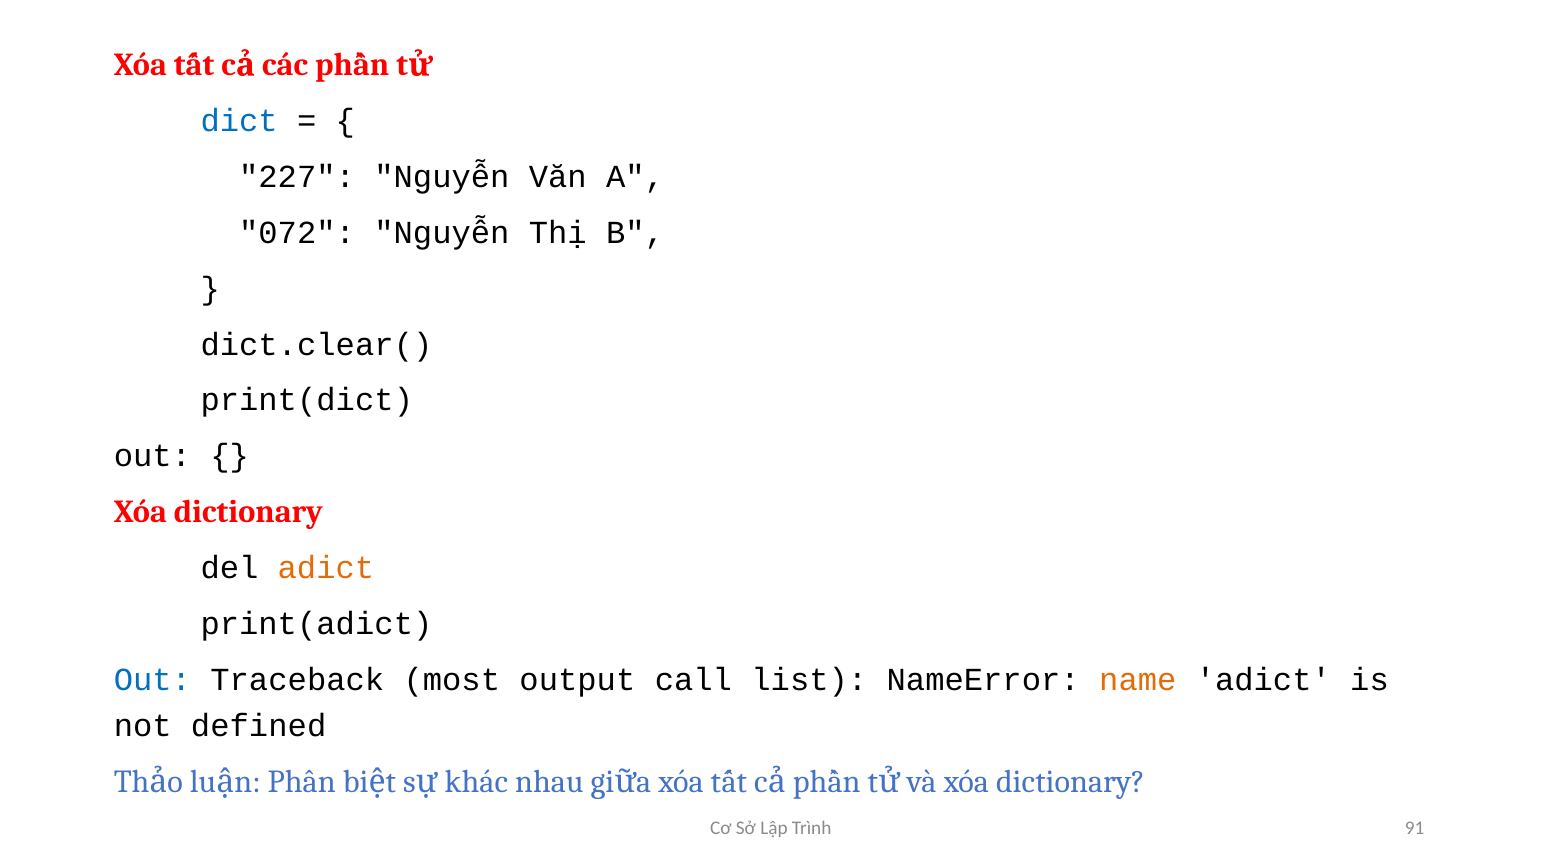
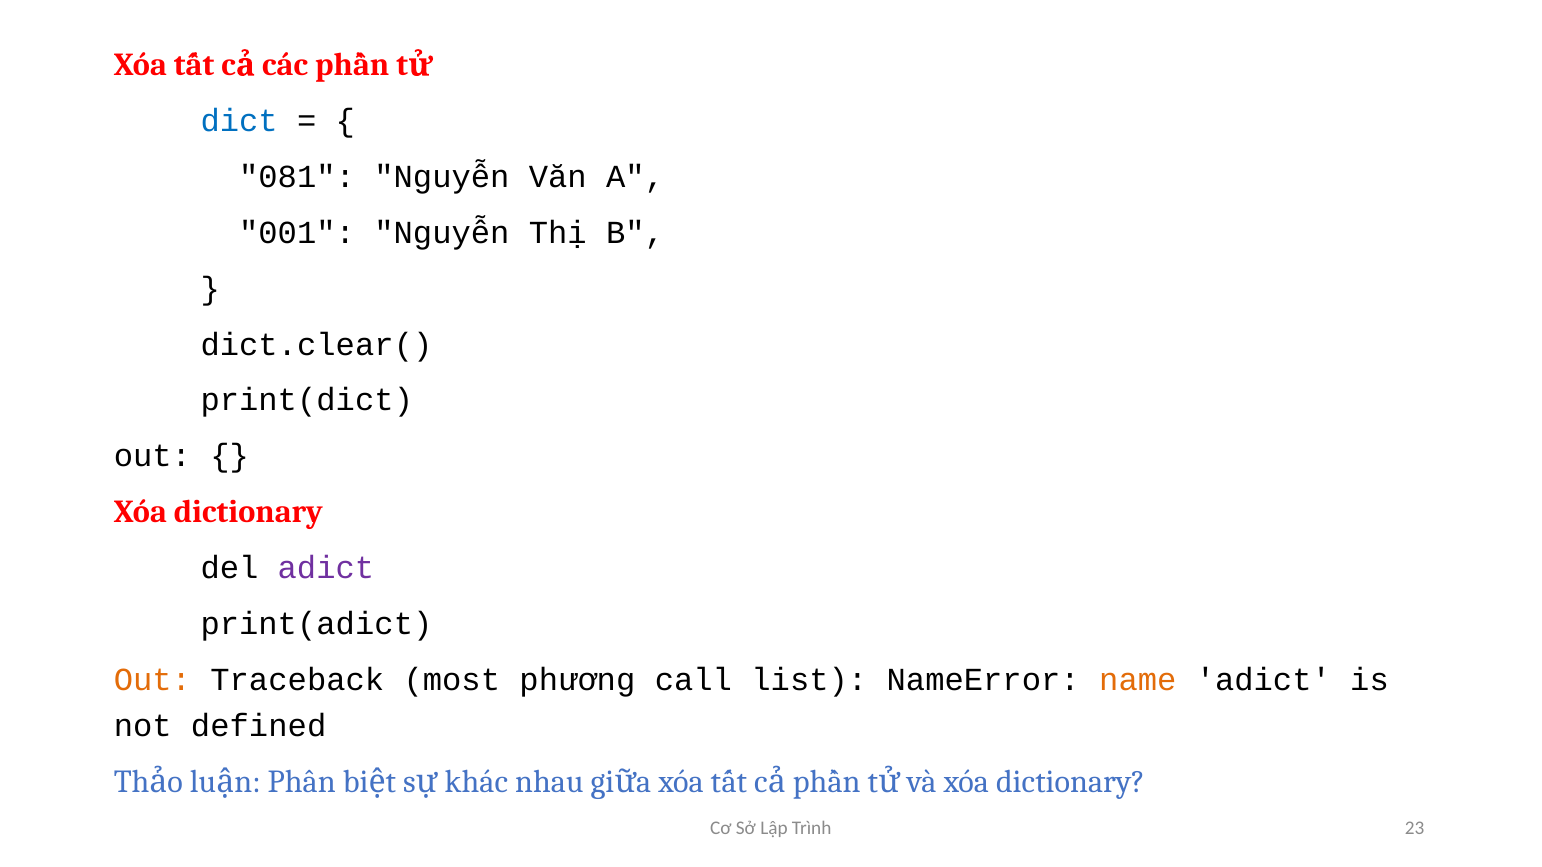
227: 227 -> 081 (297, 177)
072: 072 -> 001 (297, 233)
adict colour: orange -> purple (326, 568)
Out colour: blue -> orange (152, 680)
output: output -> phương (577, 680)
91: 91 -> 23 (1415, 828)
